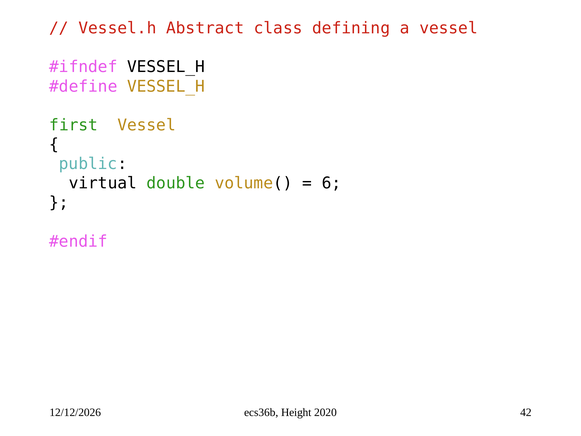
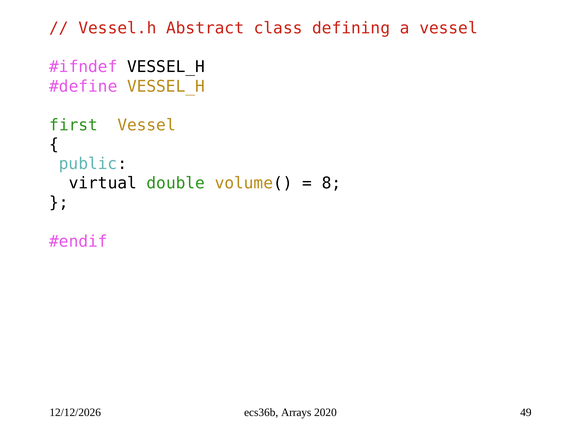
6: 6 -> 8 (331, 183)
Height: Height -> Arrays (296, 412)
42: 42 -> 49 (526, 412)
